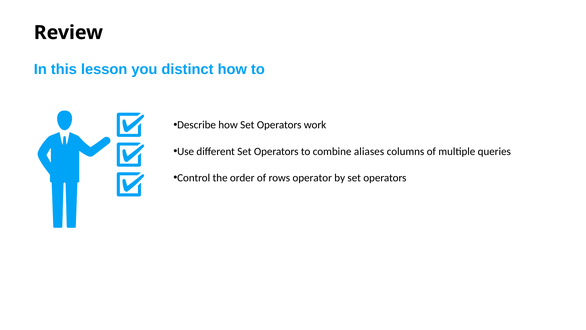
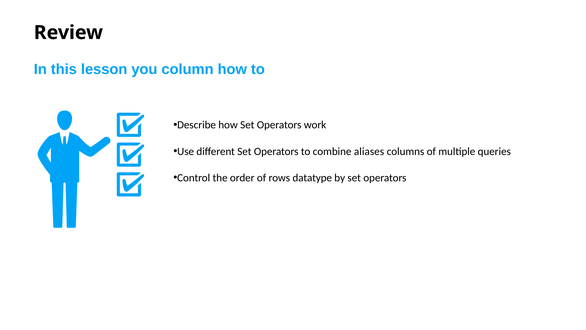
distinct: distinct -> column (188, 69)
operator: operator -> datatype (312, 178)
